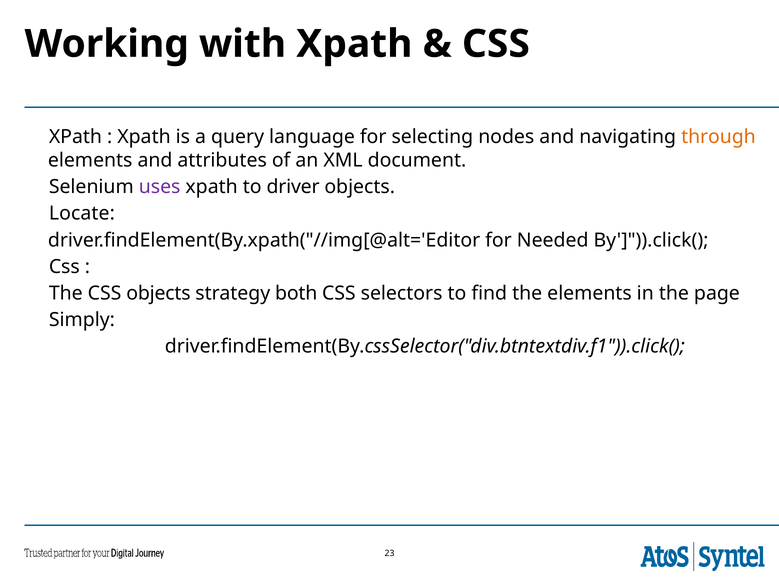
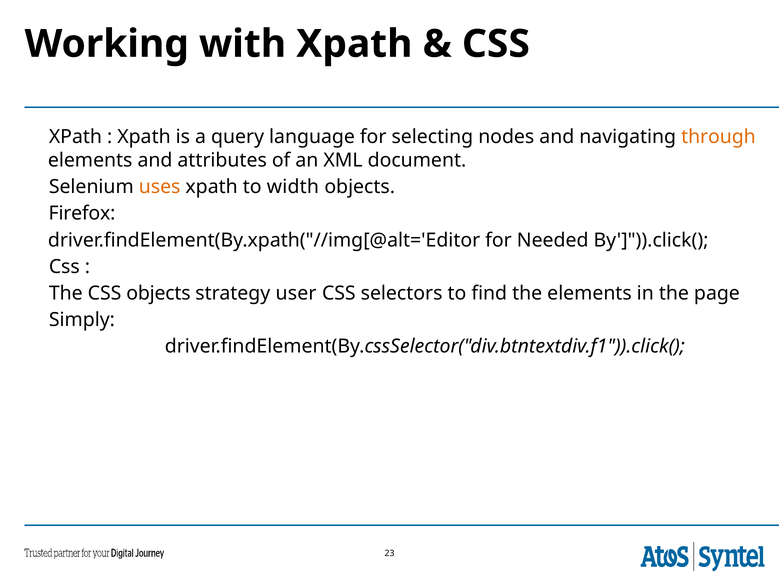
uses colour: purple -> orange (160, 187)
driver: driver -> width (293, 187)
Locate: Locate -> Firefox (82, 214)
both: both -> user (296, 293)
